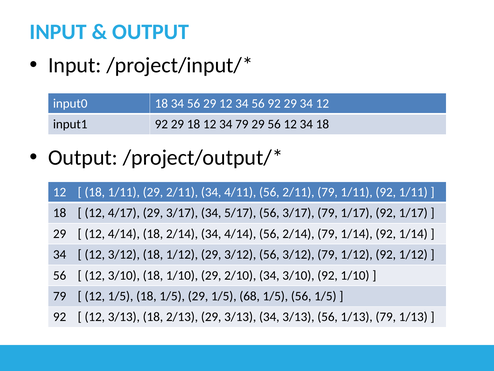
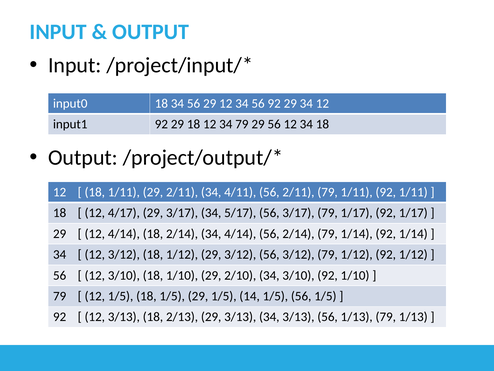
68: 68 -> 14 (250, 296)
